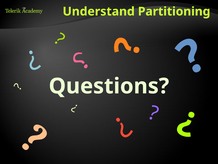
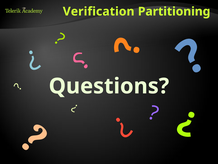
Understand: Understand -> Verification (99, 11)
